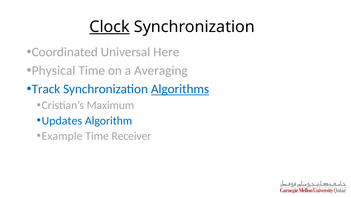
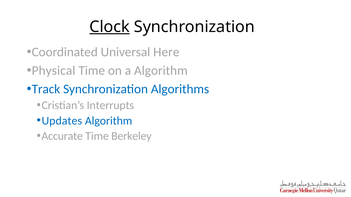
a Averaging: Averaging -> Algorithm (161, 71)
Algorithms underline: present -> none (180, 89)
Maximum: Maximum -> Interrupts (110, 106)
Example: Example -> Accurate (62, 136)
Receiver: Receiver -> Berkeley (131, 136)
